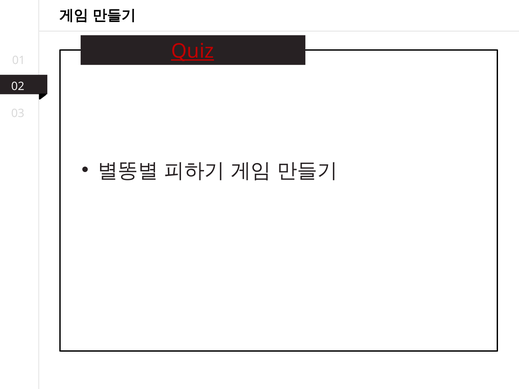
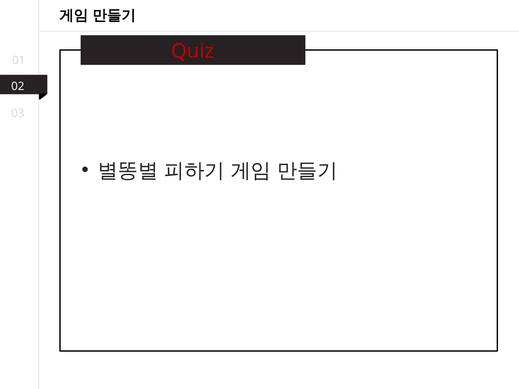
Quiz underline: present -> none (193, 51)
